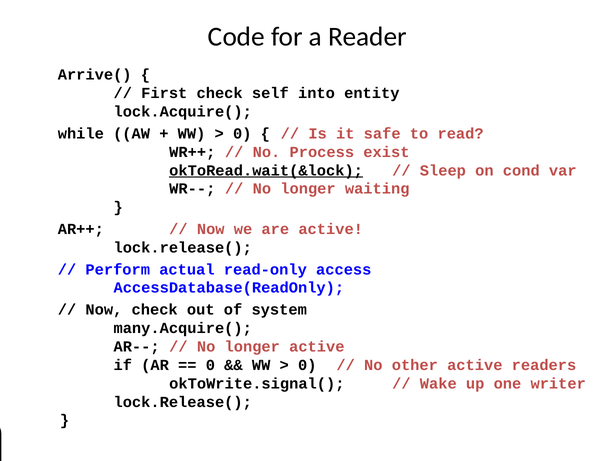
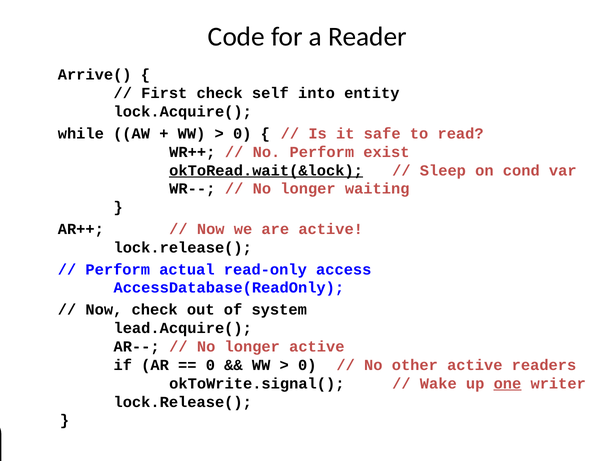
No Process: Process -> Perform (322, 152)
many.Acquire(: many.Acquire( -> lead.Acquire( (183, 328)
one underline: none -> present (507, 384)
